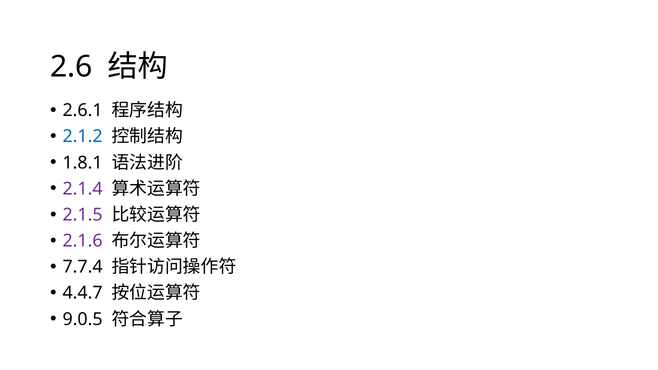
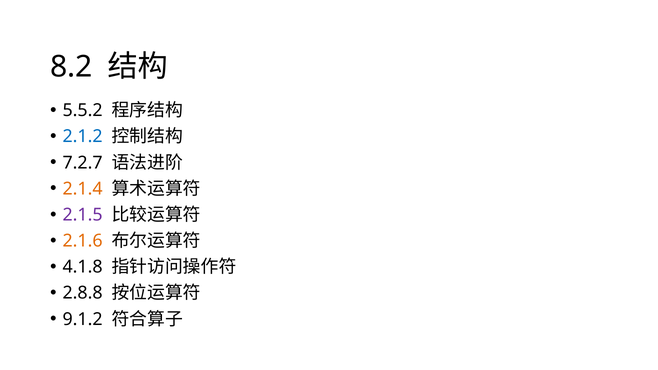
2.6: 2.6 -> 8.2 (71, 67)
2.6.1: 2.6.1 -> 5.5.2 (83, 110)
1.8.1: 1.8.1 -> 7.2.7 (83, 163)
2.1.4 colour: purple -> orange (83, 189)
2.1.6 colour: purple -> orange (83, 241)
7.7.4: 7.7.4 -> 4.1.8 (83, 267)
4.4.7: 4.4.7 -> 2.8.8 (83, 293)
9.0.5: 9.0.5 -> 9.1.2 (83, 319)
